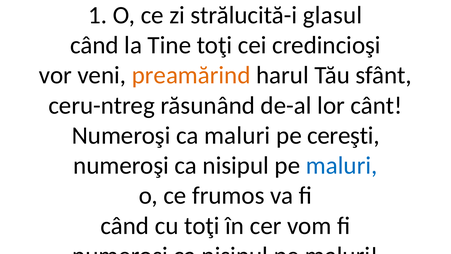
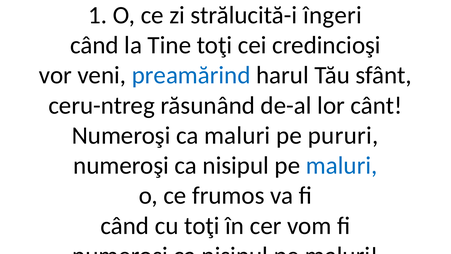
glasul: glasul -> îngeri (332, 15)
preamărind colour: orange -> blue (191, 75)
cereşti: cereşti -> pururi (343, 135)
